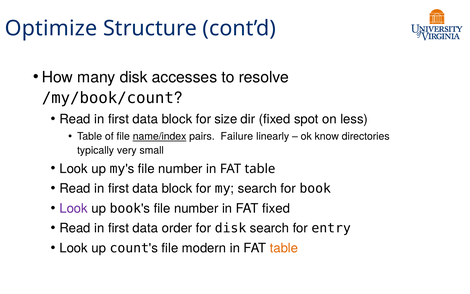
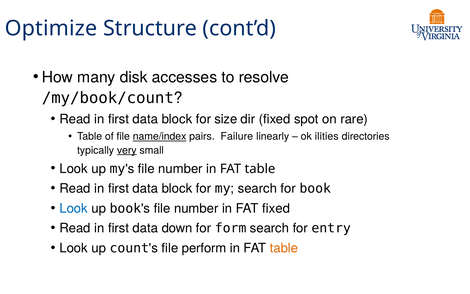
less: less -> rare (354, 119)
know: know -> ilities (327, 136)
very underline: none -> present (127, 150)
Look colour: purple -> blue (74, 208)
order: order -> down (177, 228)
for disk: disk -> form (231, 228)
modern: modern -> perform (204, 248)
